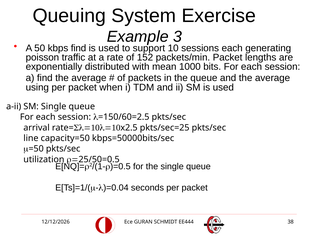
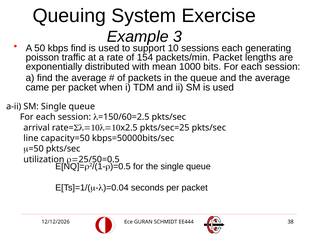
152: 152 -> 154 (145, 58)
using: using -> came (37, 87)
